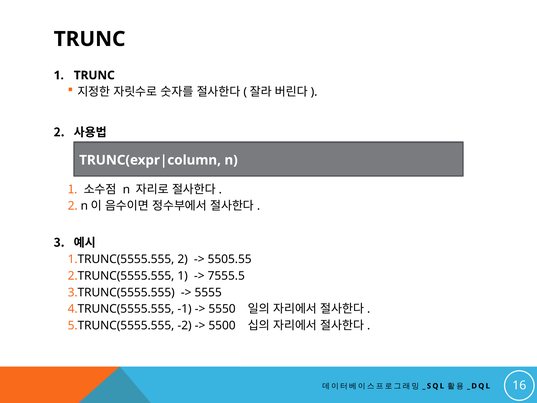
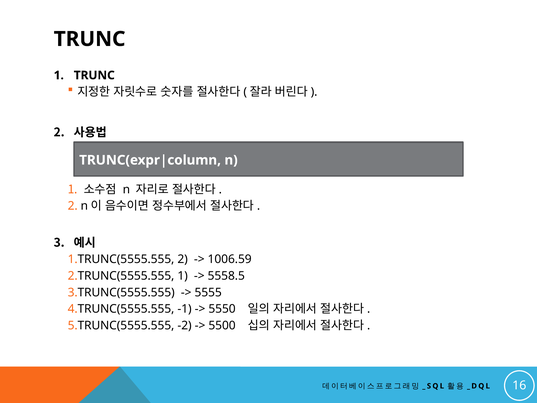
5505.55: 5505.55 -> 1006.59 (230, 259)
7555.5: 7555.5 -> 5558.5 (226, 276)
